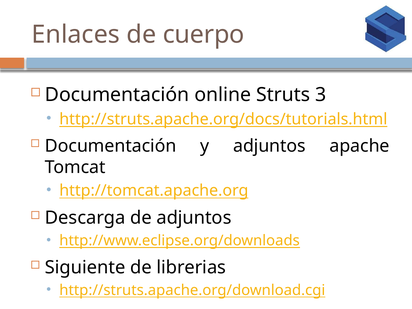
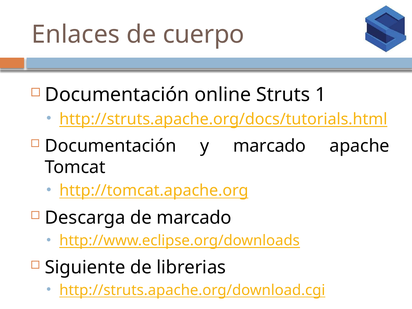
3: 3 -> 1 (321, 95)
y adjuntos: adjuntos -> marcado (269, 146)
de adjuntos: adjuntos -> marcado (194, 218)
